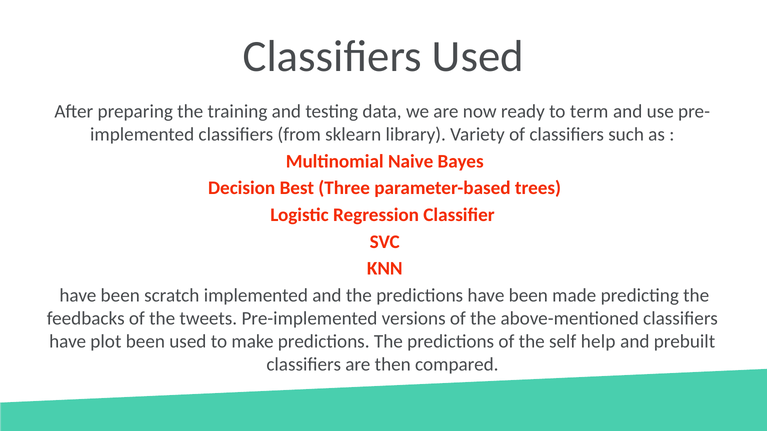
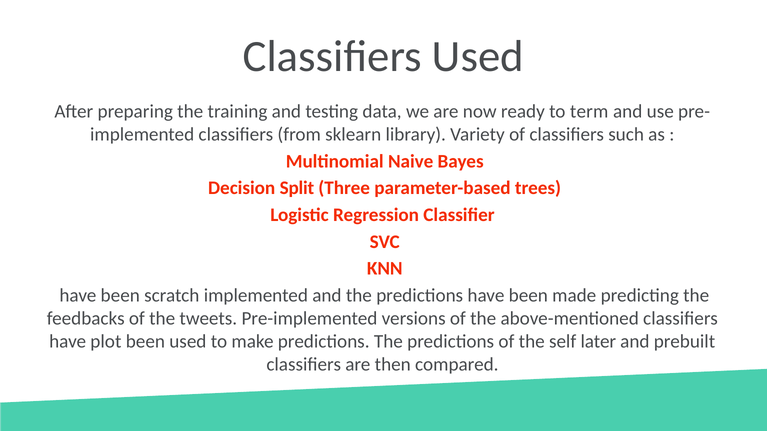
Best: Best -> Split (297, 188)
help: help -> later (598, 342)
